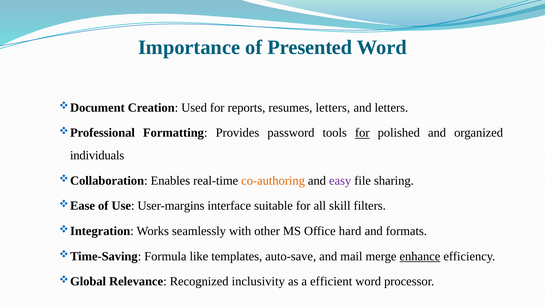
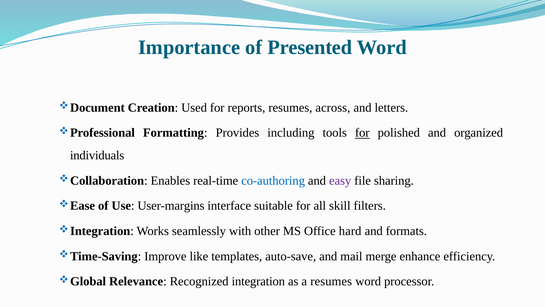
resumes letters: letters -> across (333, 107)
password: password -> including (291, 133)
co-authoring colour: orange -> blue (273, 180)
Formula: Formula -> Improve (165, 256)
enhance underline: present -> none (420, 256)
inclusivity: inclusivity -> integration (258, 281)
a efficient: efficient -> resumes (331, 281)
